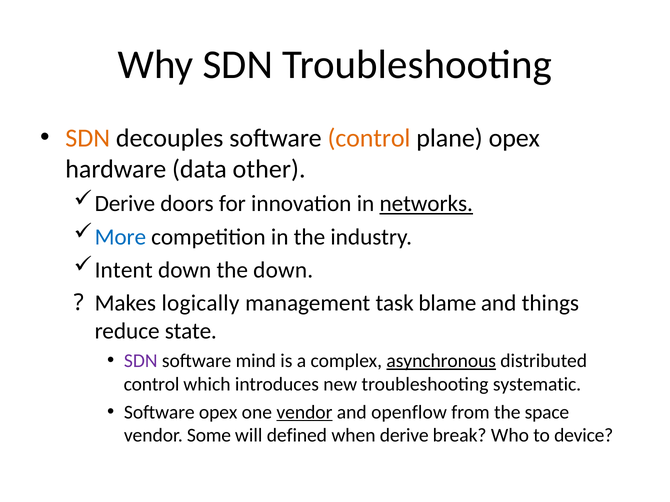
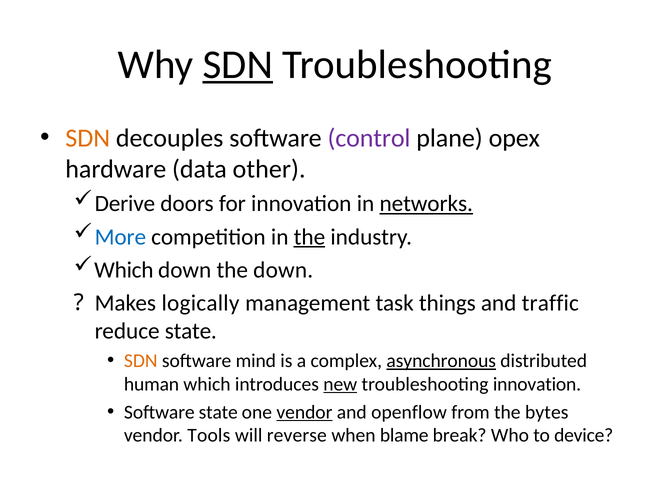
SDN underline: none -> present (238, 65)
control colour: orange -> purple (369, 138)
the underline: none -> present (309, 237)
Intent: Intent -> Which (124, 270)
blame: blame -> things (447, 303)
things: things -> traffic (550, 303)
SDN colour: purple -> orange (141, 361)
control: control -> human (152, 385)
new underline: none -> present (340, 385)
troubleshooting systematic: systematic -> innovation (537, 385)
Software opex: opex -> state (218, 413)
space: space -> bytes (547, 413)
Some: Some -> Tools (209, 436)
defined: defined -> reverse (297, 436)
when derive: derive -> blame (404, 436)
